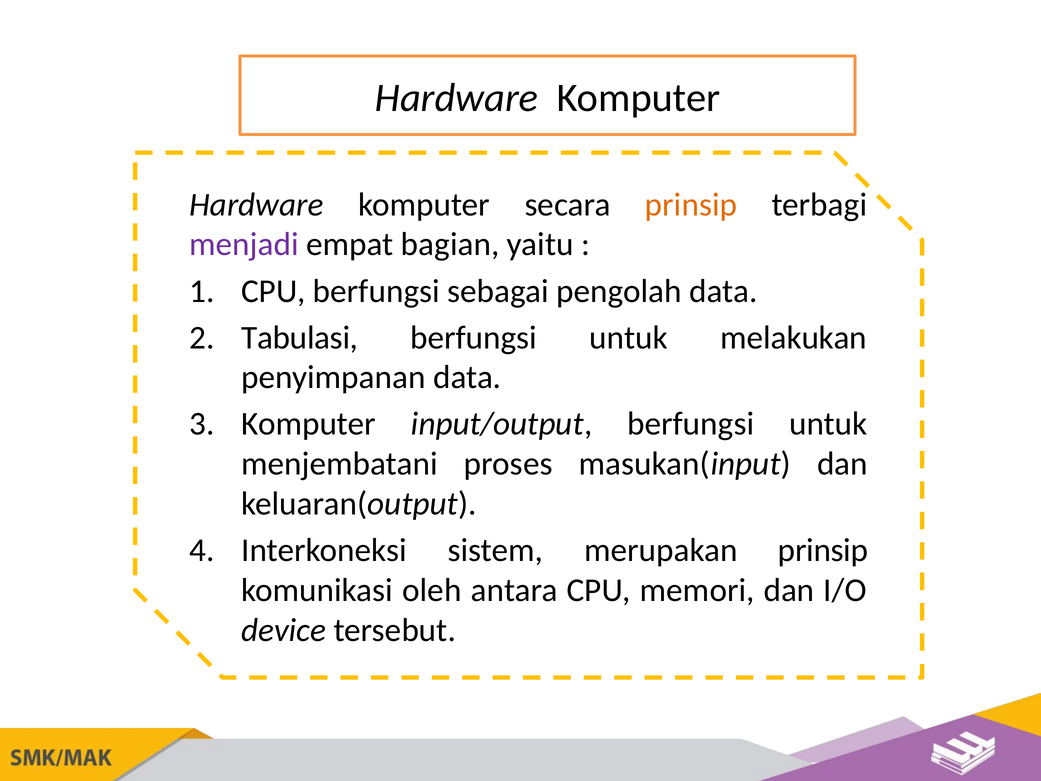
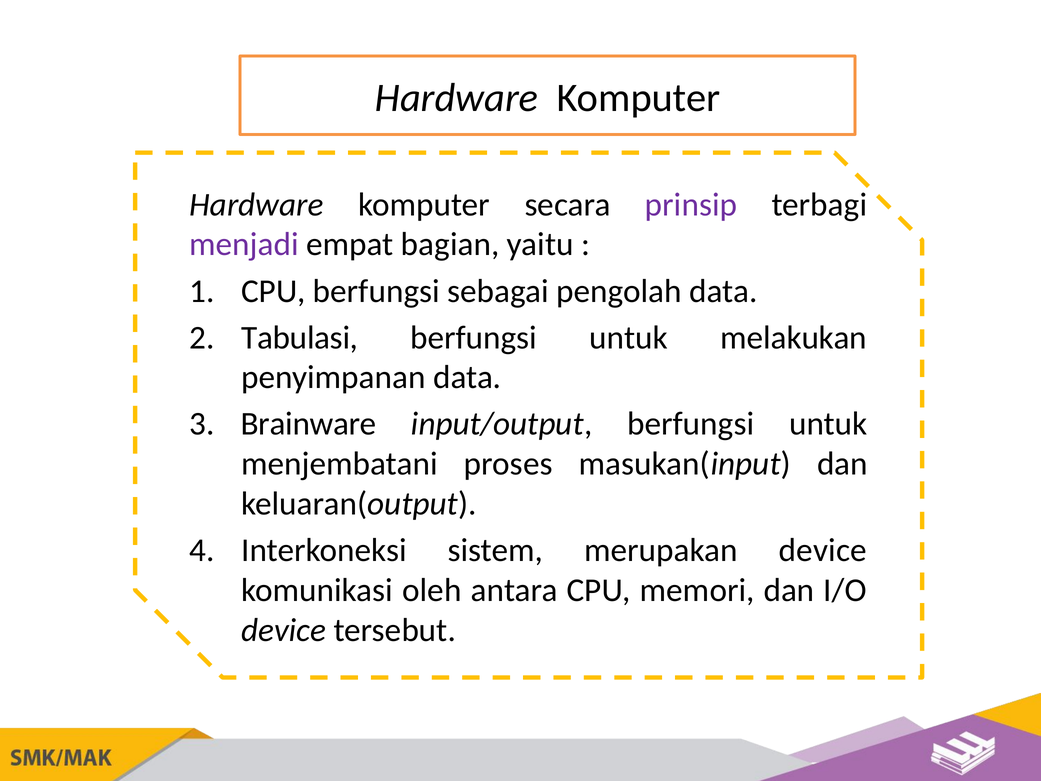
prinsip colour: orange -> purple (691, 205)
Komputer: Komputer -> Brainware (309, 424)
merupakan prinsip: prinsip -> device (823, 550)
